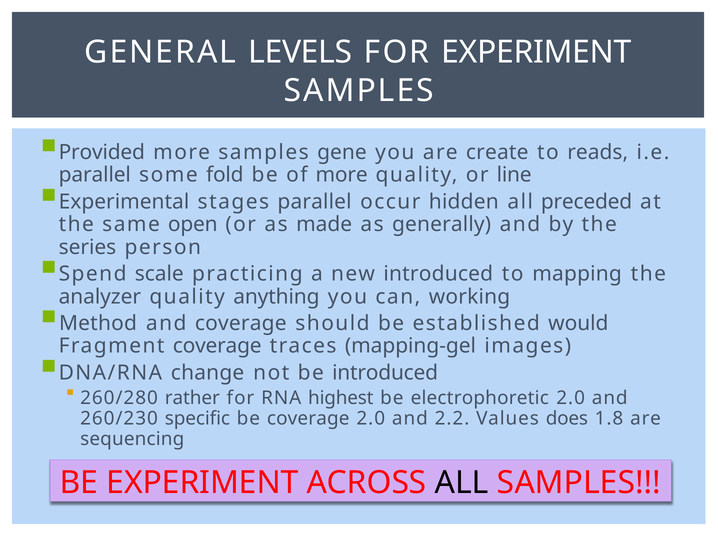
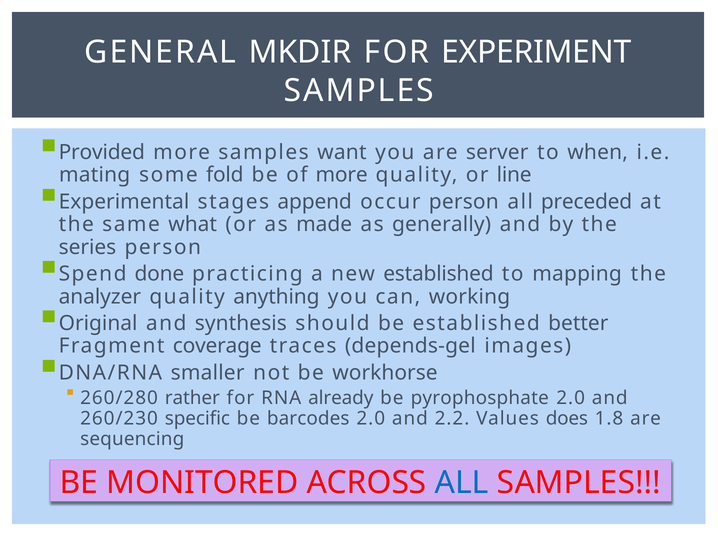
LEVELS: LEVELS -> MKDIR (300, 52)
gene: gene -> want (342, 153)
create: create -> server (497, 153)
reads: reads -> when (598, 153)
parallel: parallel -> mating (95, 175)
stages parallel: parallel -> append (315, 202)
occur hidden: hidden -> person (464, 202)
open: open -> what (193, 225)
scale: scale -> done (159, 274)
new introduced: introduced -> established (438, 274)
Method: Method -> Original (98, 324)
and coverage: coverage -> synthesis (241, 324)
would: would -> better (578, 324)
mapping-gel: mapping-gel -> depends-gel (410, 346)
change: change -> smaller (208, 373)
be introduced: introduced -> workhorse (385, 373)
highest: highest -> already (341, 399)
electrophoretic: electrophoretic -> pyrophosphate (480, 399)
be coverage: coverage -> barcodes (308, 419)
BE EXPERIMENT: EXPERIMENT -> MONITORED (202, 483)
ALL colour: black -> blue (462, 483)
